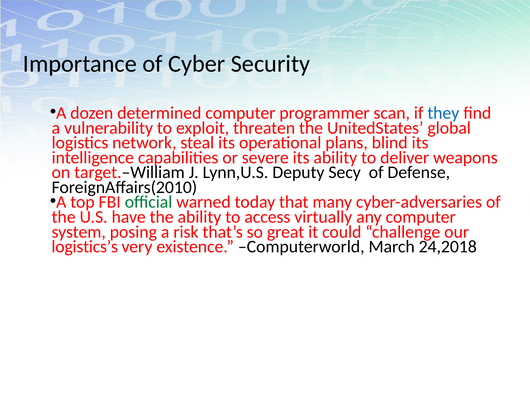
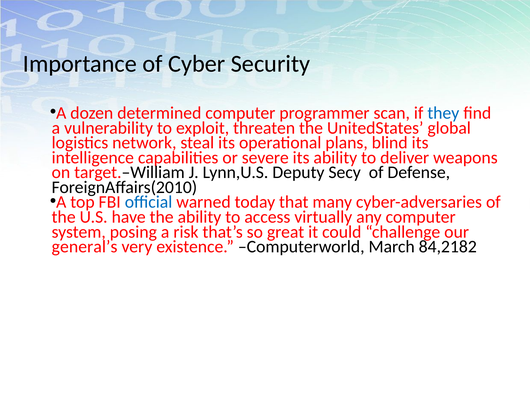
oﬃcial colour: green -> blue (149, 202)
logistics’s: logistics’s -> general’s (85, 246)
24,2018: 24,2018 -> 84,2182 (448, 246)
